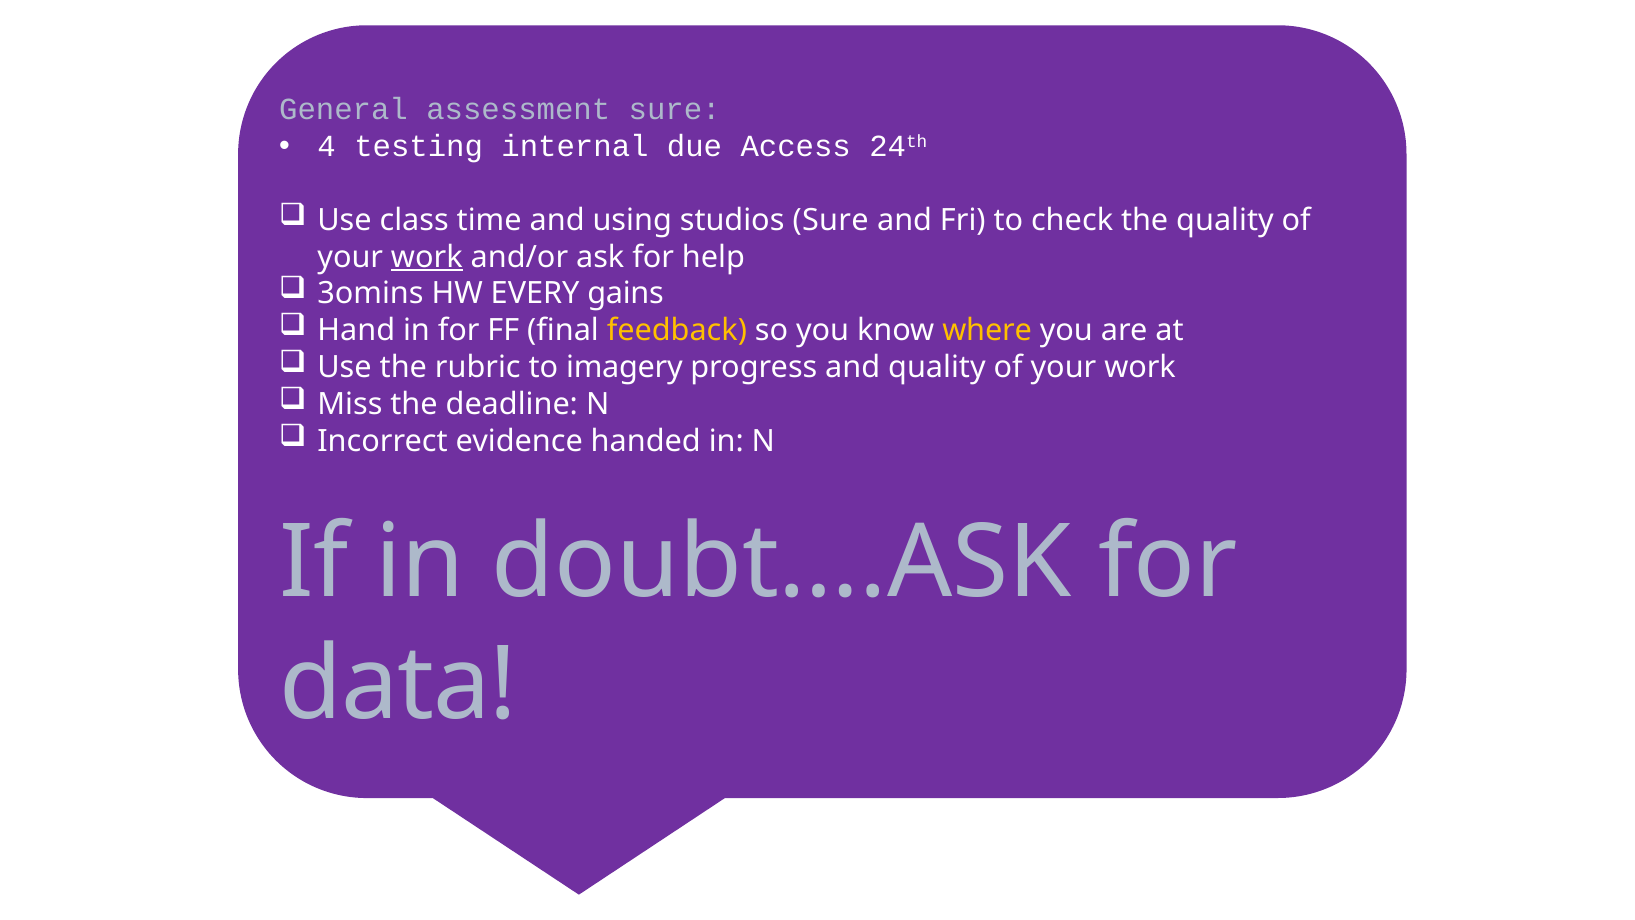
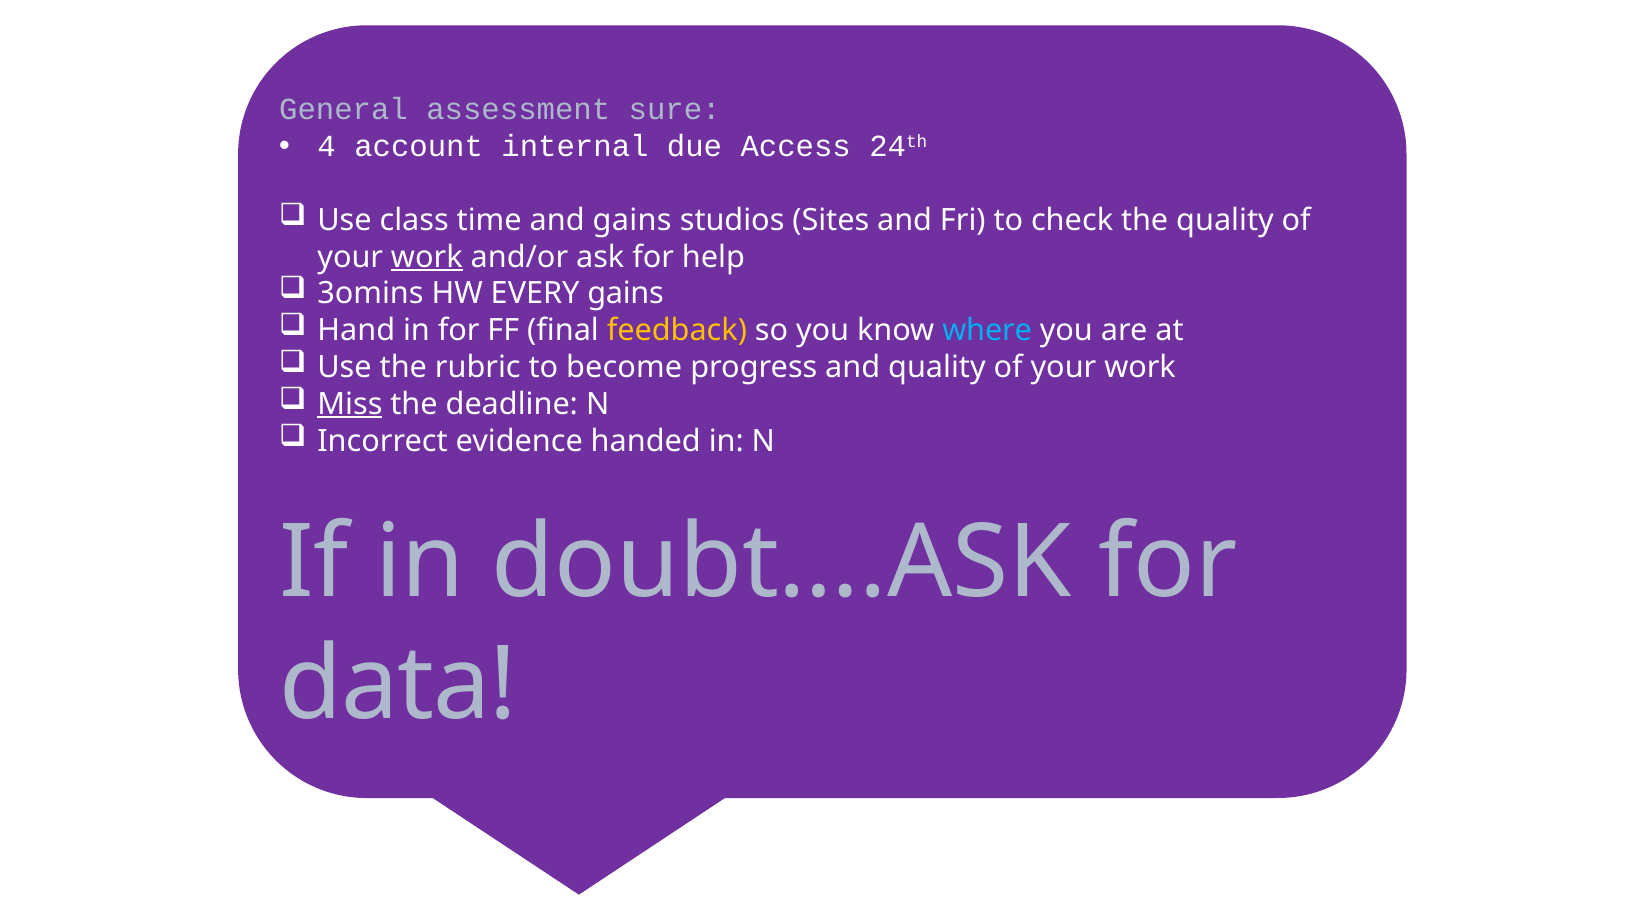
testing: testing -> account (419, 147)
and using: using -> gains (632, 220)
studios Sure: Sure -> Sites (831, 220)
where colour: yellow -> light blue (987, 330)
imagery: imagery -> become (624, 367)
Miss underline: none -> present (350, 404)
